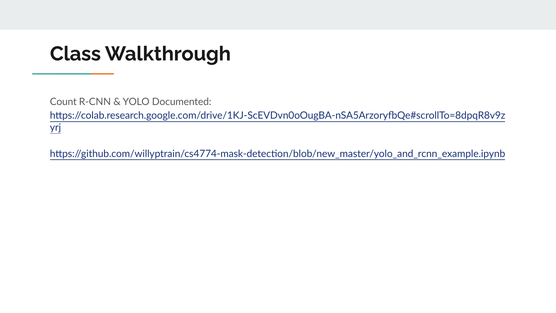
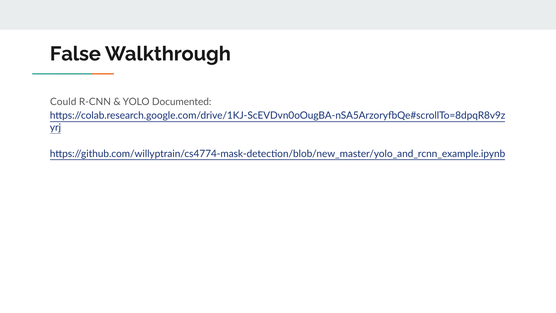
Class: Class -> False (75, 54)
Count: Count -> Could (63, 102)
